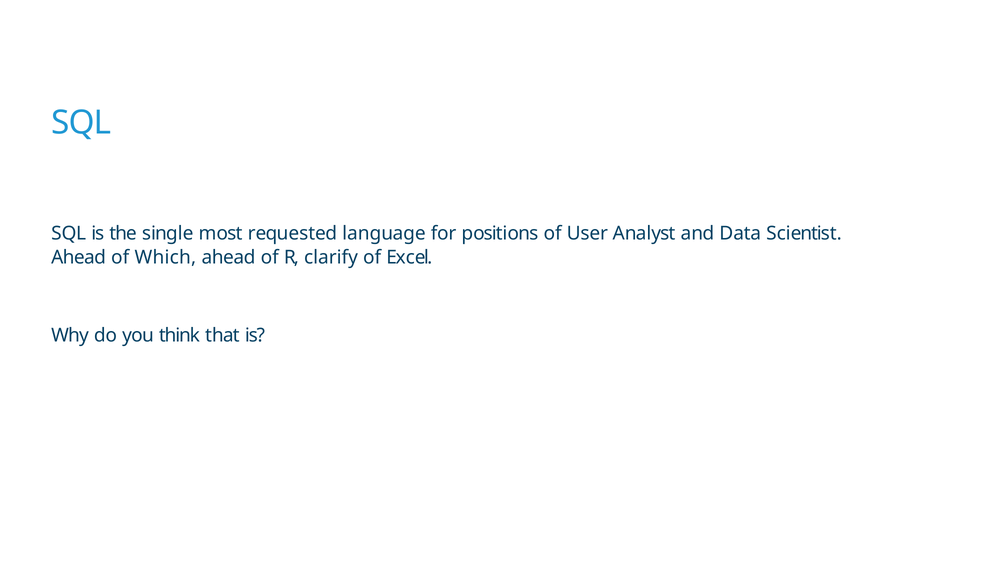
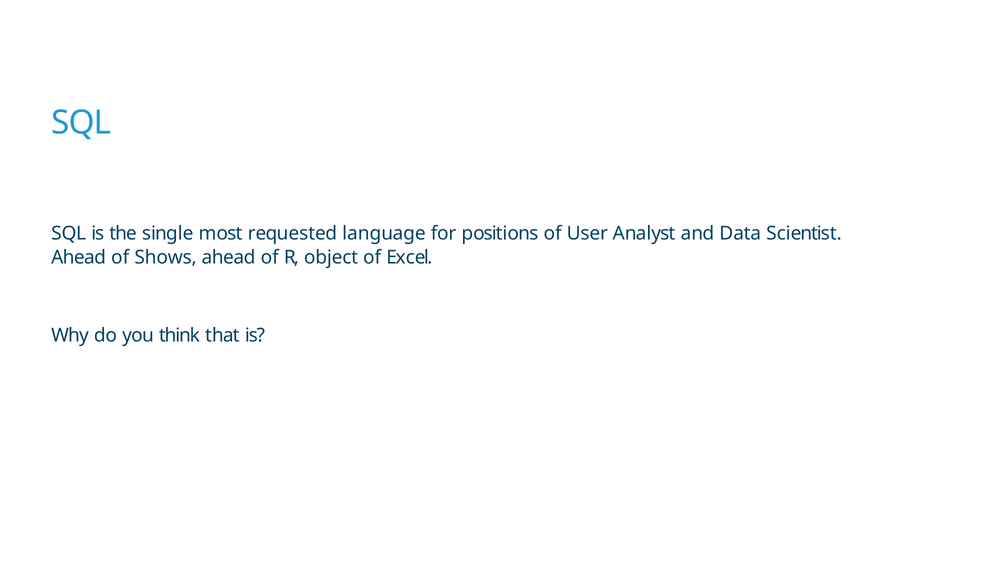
Which: Which -> Shows (166, 257)
clarify: clarify -> object (331, 257)
